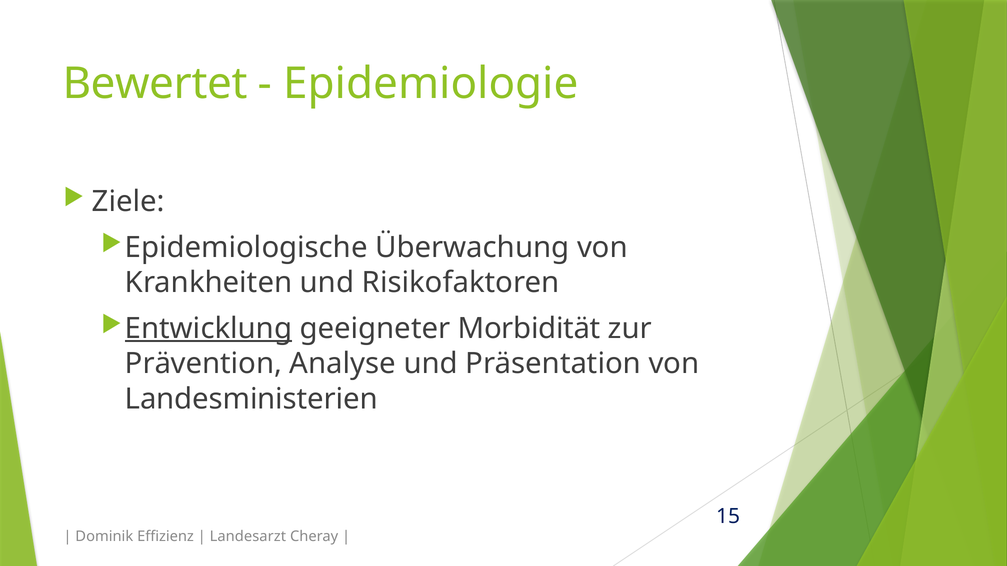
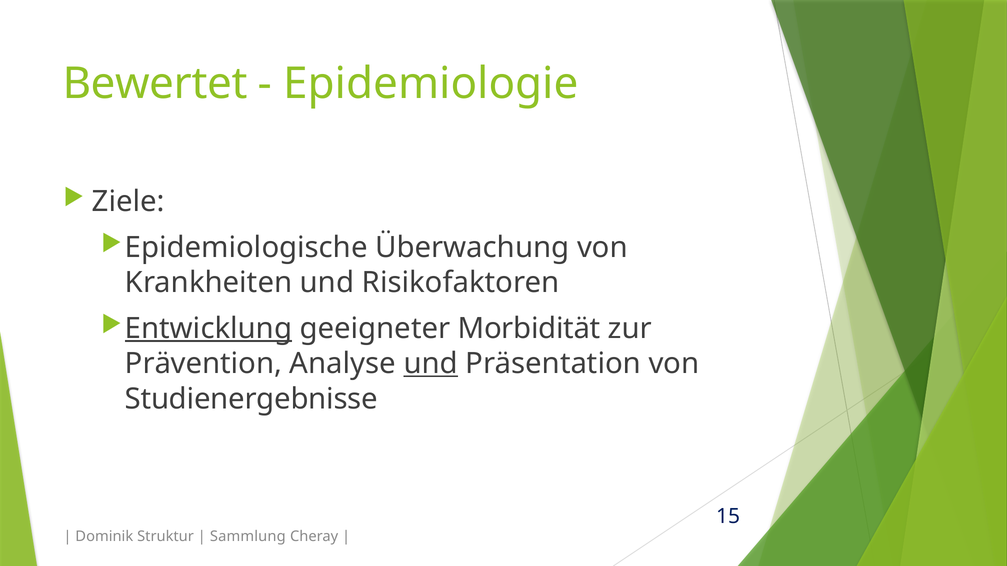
und underline: none -> present (431, 364)
Landesministerien: Landesministerien -> Studienergebnisse (251, 399)
Effizienz: Effizienz -> Struktur (166, 537)
Landesarzt: Landesarzt -> Sammlung (248, 537)
